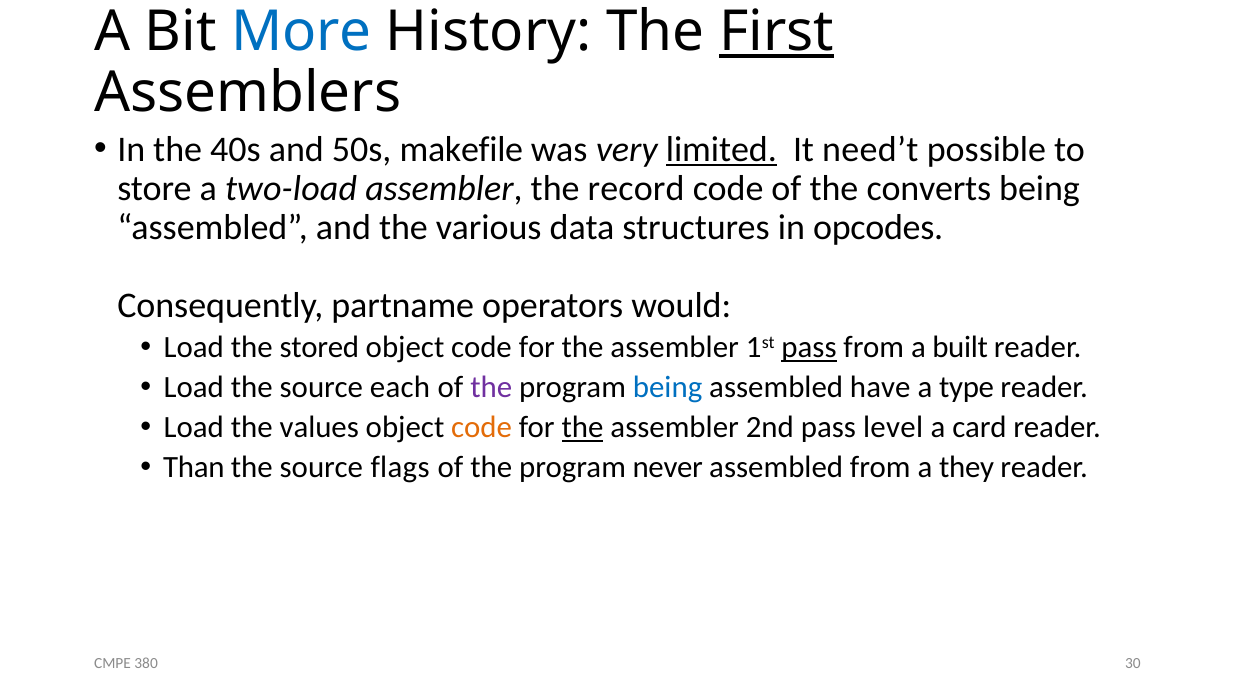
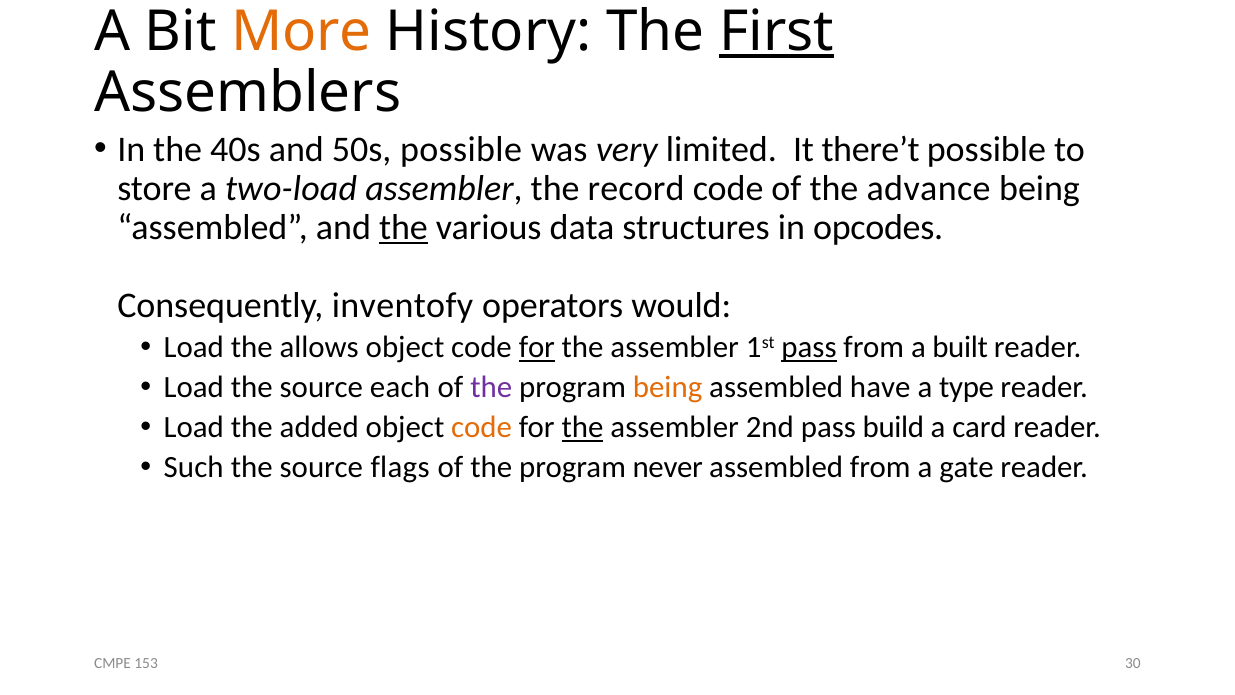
More colour: blue -> orange (302, 32)
50s makefile: makefile -> possible (461, 149)
limited underline: present -> none (721, 149)
need’t: need’t -> there’t (871, 149)
converts: converts -> advance (929, 188)
the underline: none -> present (403, 227)
partname: partname -> inventofy (403, 305)
stored: stored -> allows (319, 348)
for underline: none -> present (537, 348)
being colour: blue -> orange (668, 387)
values: values -> added (319, 427)
level: level -> build (893, 427)
Than: Than -> Such (194, 467)
they: they -> gate (967, 467)
380: 380 -> 153 (146, 663)
